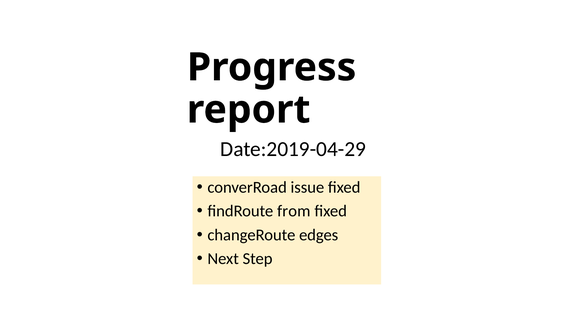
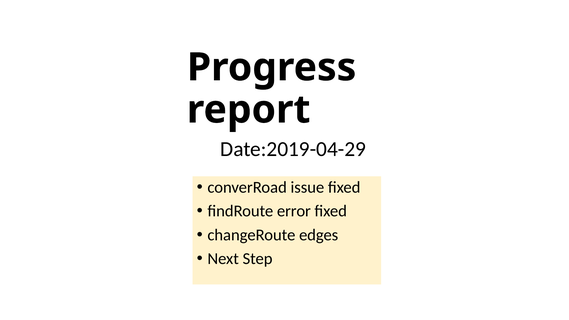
from: from -> error (294, 211)
